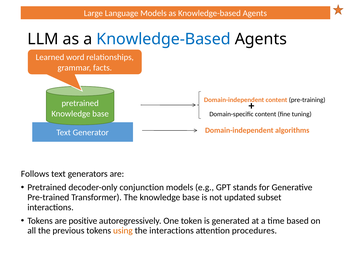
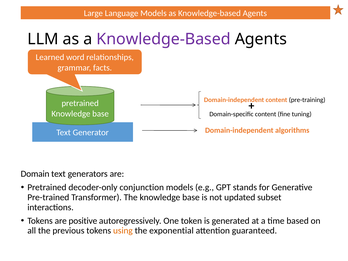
Knowledge-Based colour: blue -> purple (164, 39)
Follows: Follows -> Domain (35, 174)
the interactions: interactions -> exponential (171, 231)
procedures: procedures -> guaranteed (254, 231)
